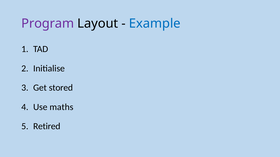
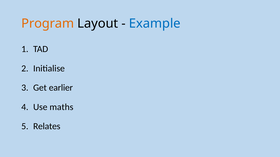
Program colour: purple -> orange (48, 24)
stored: stored -> earlier (61, 88)
Retired: Retired -> Relates (47, 127)
